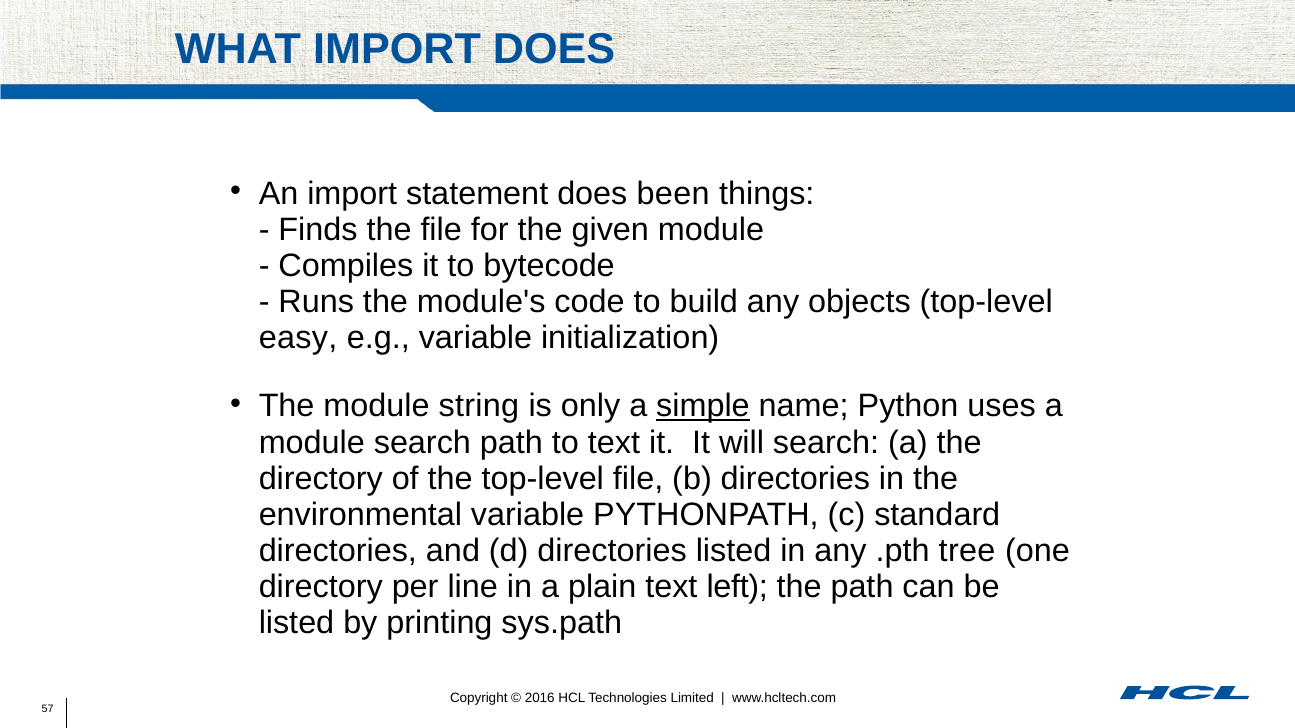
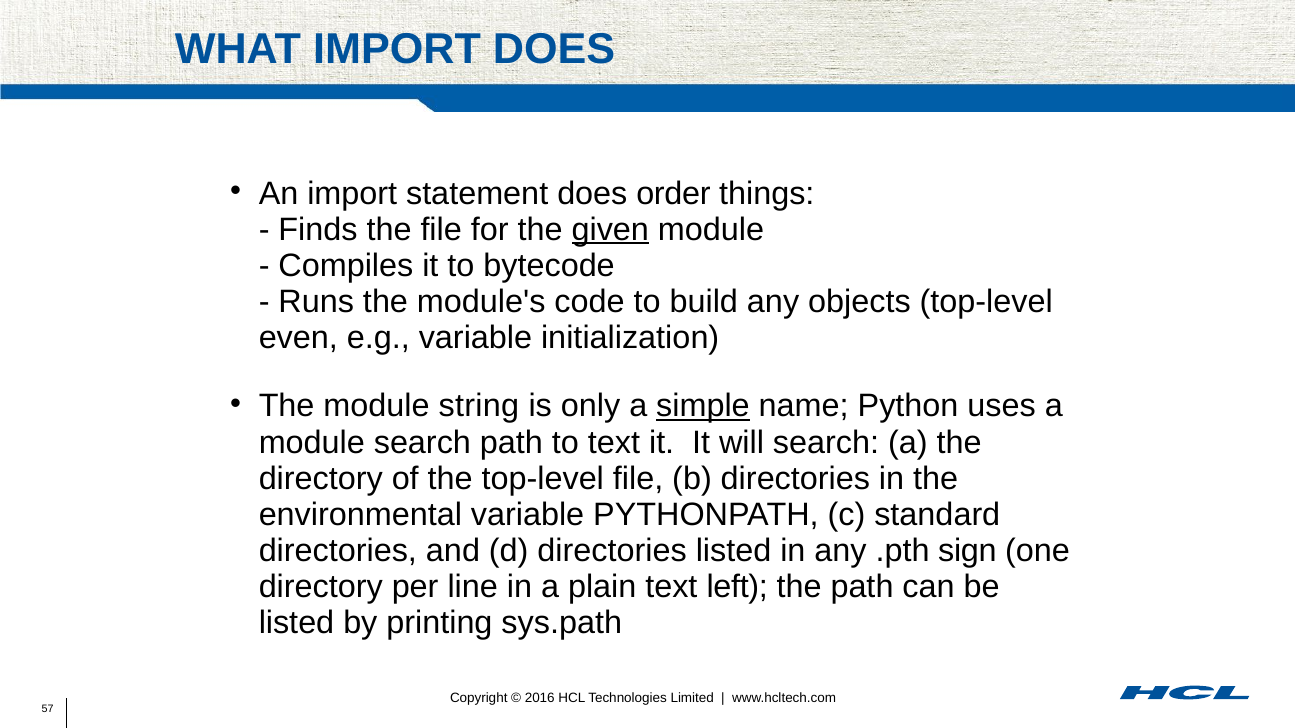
been: been -> order (673, 193)
given underline: none -> present (610, 230)
easy: easy -> even (298, 338)
tree: tree -> sign (967, 551)
